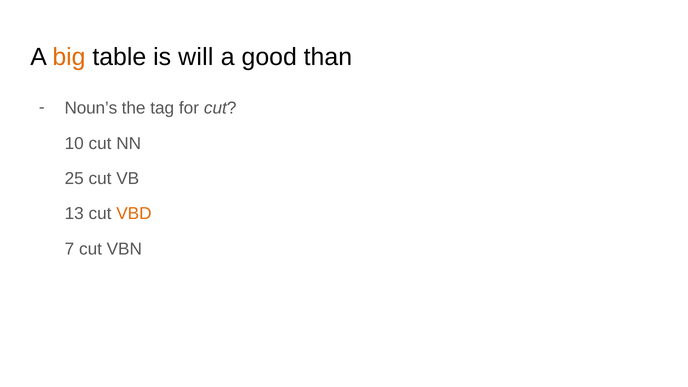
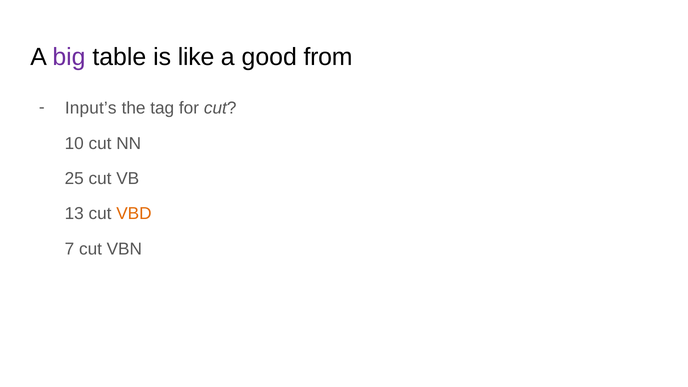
big colour: orange -> purple (69, 57)
will: will -> like (196, 57)
than: than -> from (328, 57)
Noun’s: Noun’s -> Input’s (91, 108)
